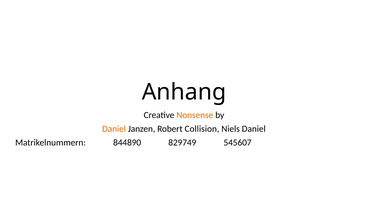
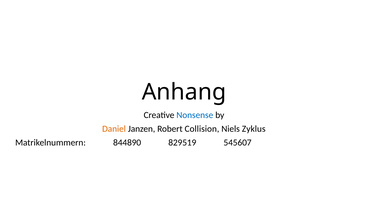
Nonsense colour: orange -> blue (195, 115)
Niels Daniel: Daniel -> Zyklus (254, 129)
829749: 829749 -> 829519 (182, 143)
